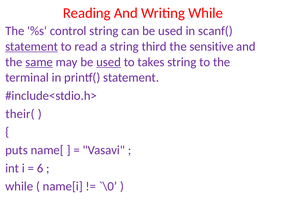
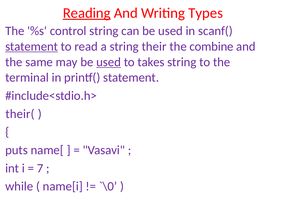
Reading underline: none -> present (87, 13)
Writing While: While -> Types (206, 13)
third: third -> their (154, 46)
sensitive: sensitive -> combine (212, 46)
same underline: present -> none (39, 62)
6: 6 -> 7 (40, 168)
